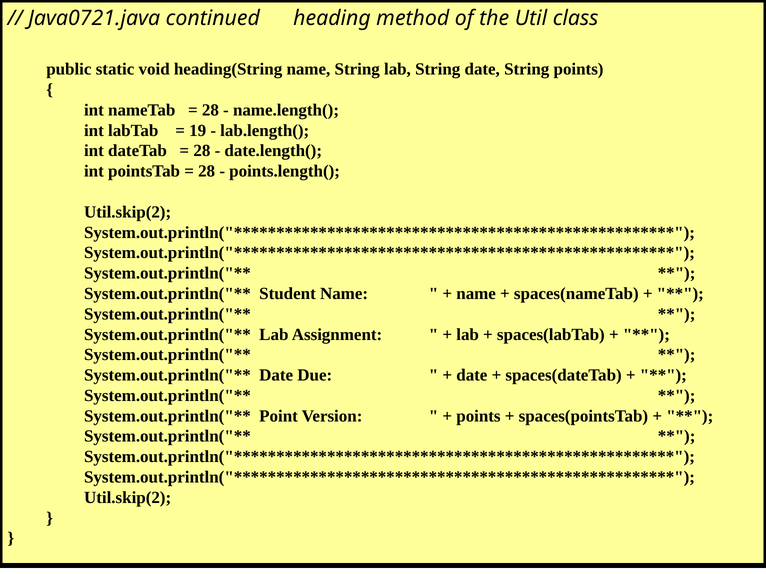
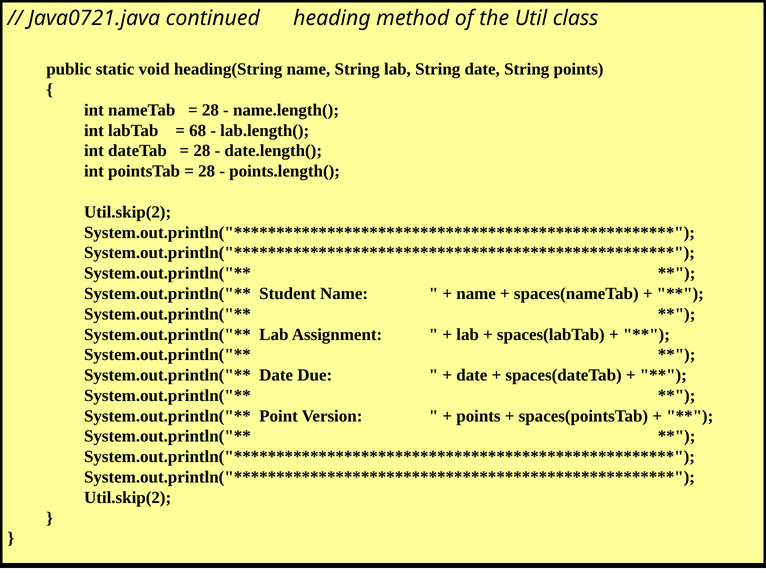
19: 19 -> 68 (198, 131)
